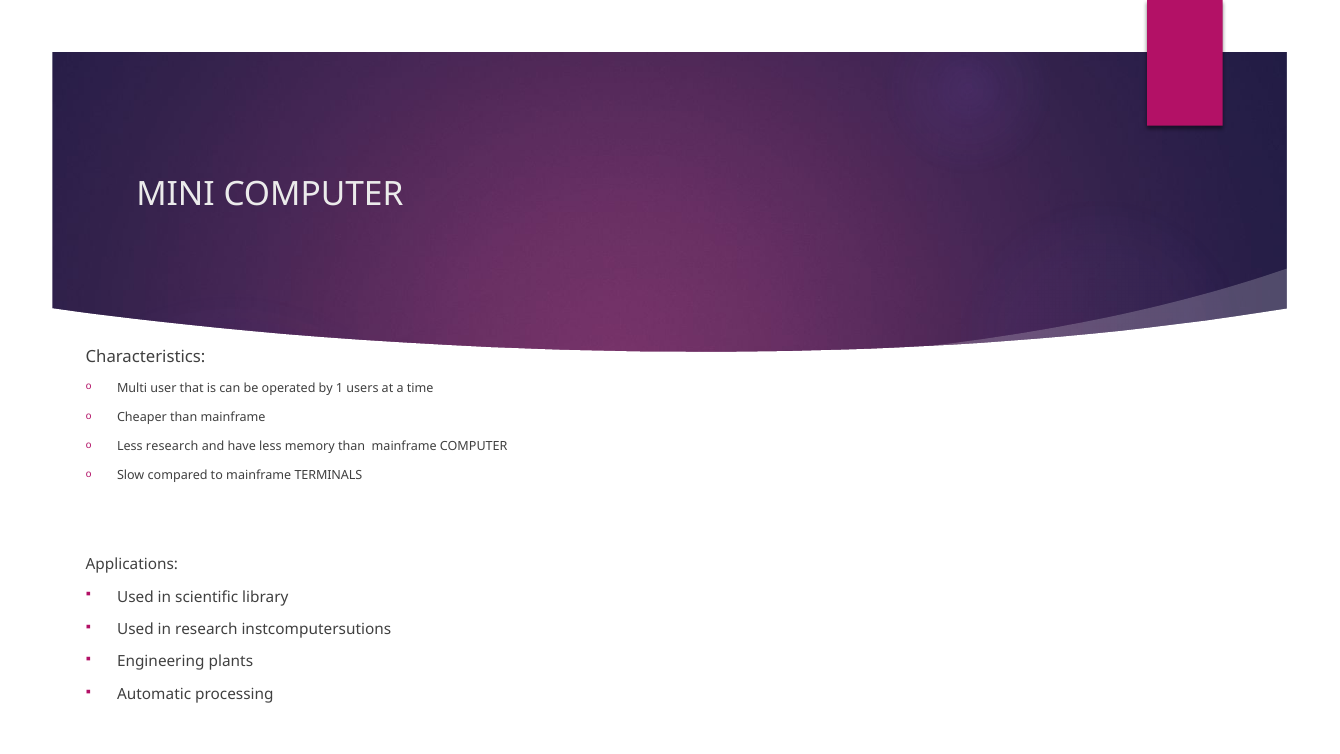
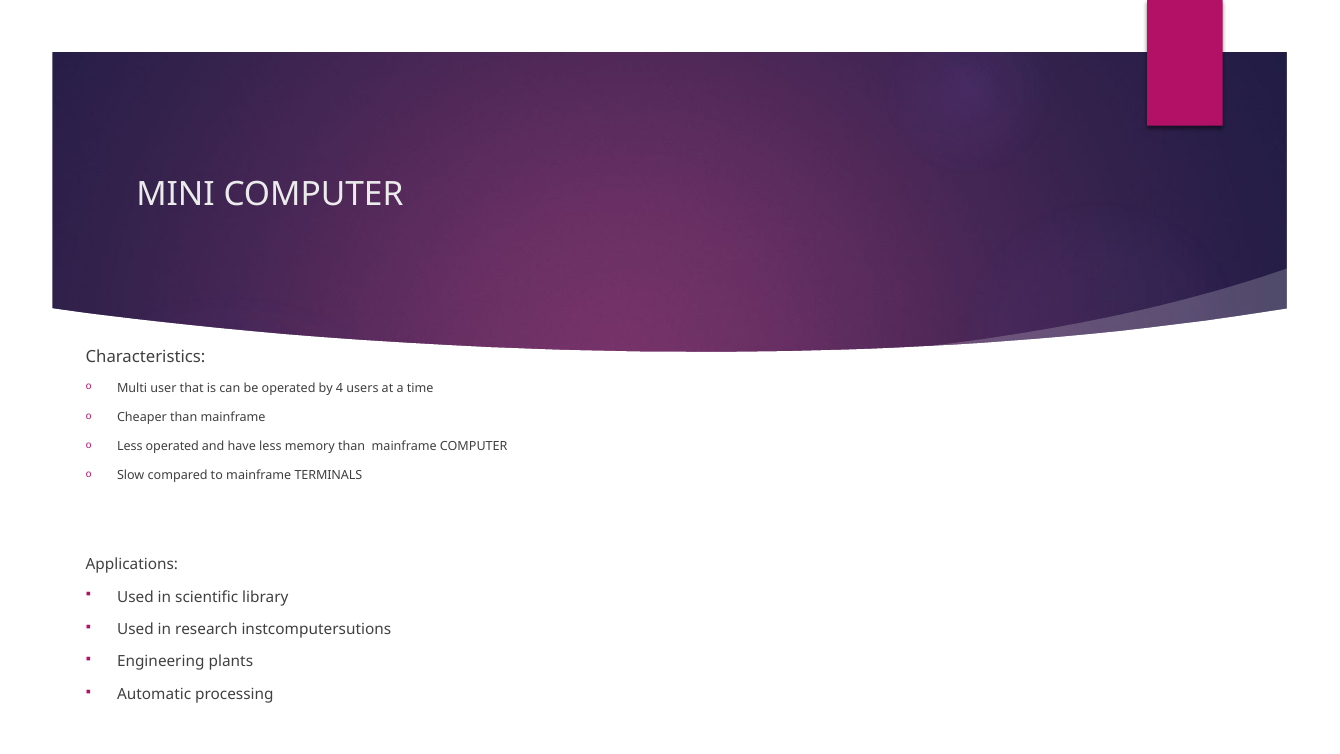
1: 1 -> 4 (340, 388)
Less research: research -> operated (172, 446)
